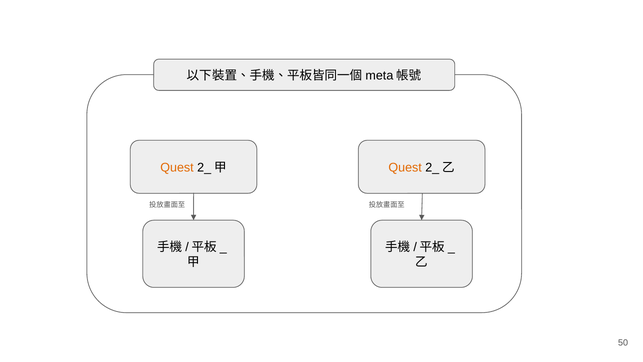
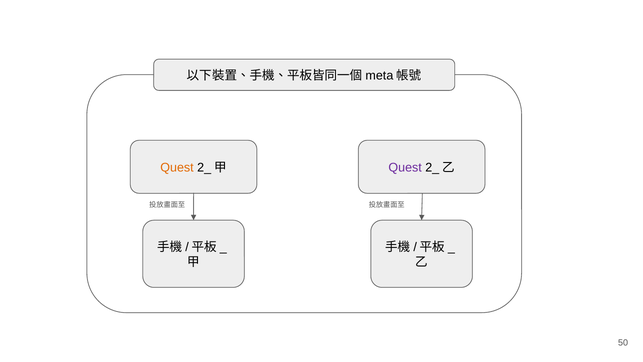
Quest colour: orange -> purple (405, 168)
